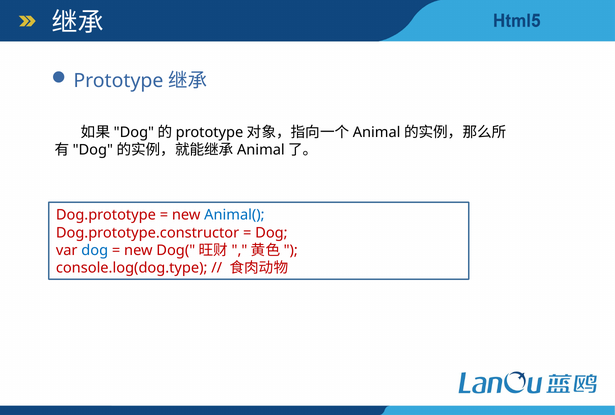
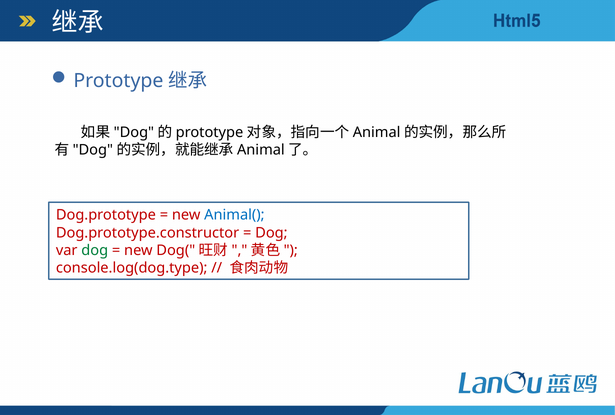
dog colour: blue -> green (95, 250)
